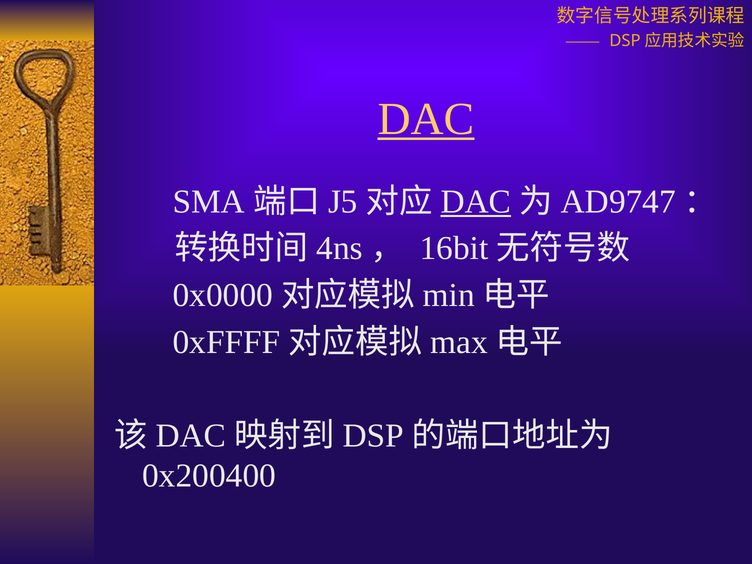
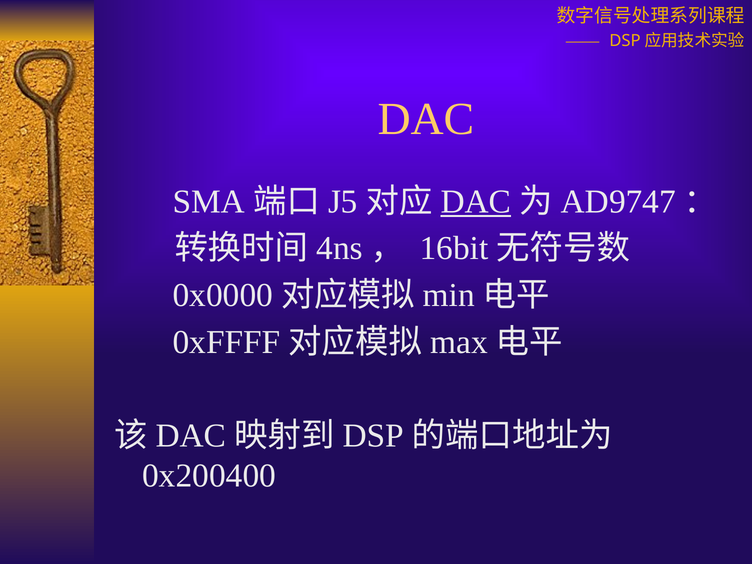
DAC underline: present -> none (426, 119)
